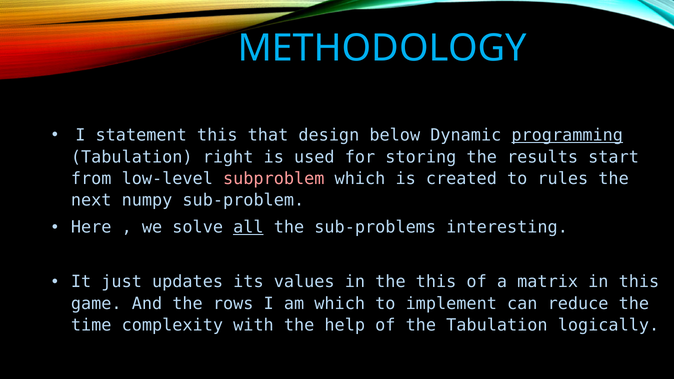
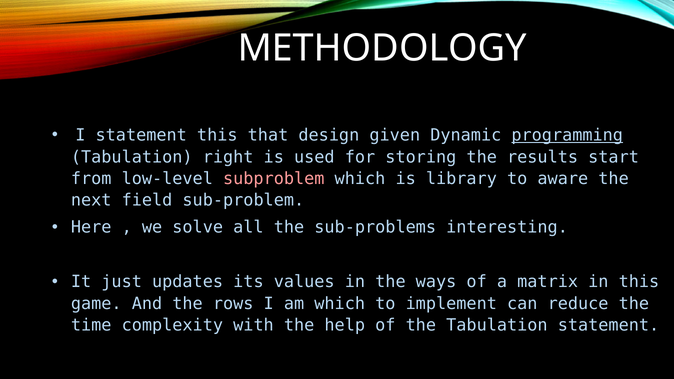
METHODOLOGY colour: light blue -> white (382, 48)
below: below -> given (395, 135)
created: created -> library (461, 179)
rules: rules -> aware (563, 179)
numpy: numpy -> field (147, 200)
all underline: present -> none (248, 228)
the this: this -> ways (436, 282)
Tabulation logically: logically -> statement (608, 325)
